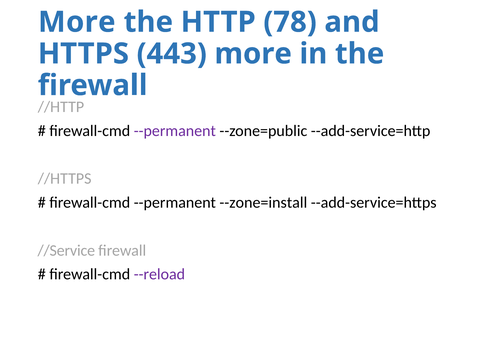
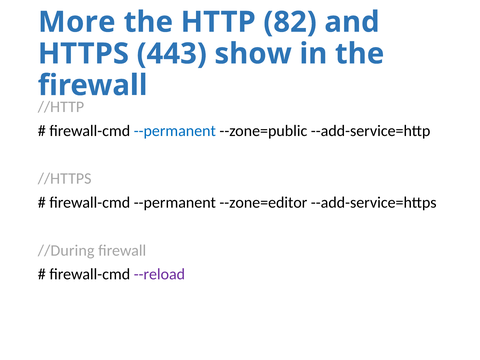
78: 78 -> 82 (290, 22)
443 more: more -> show (253, 54)
--permanent colour: purple -> blue (175, 131)
--zone=install: --zone=install -> --zone=editor (263, 203)
//Service: //Service -> //During (66, 250)
